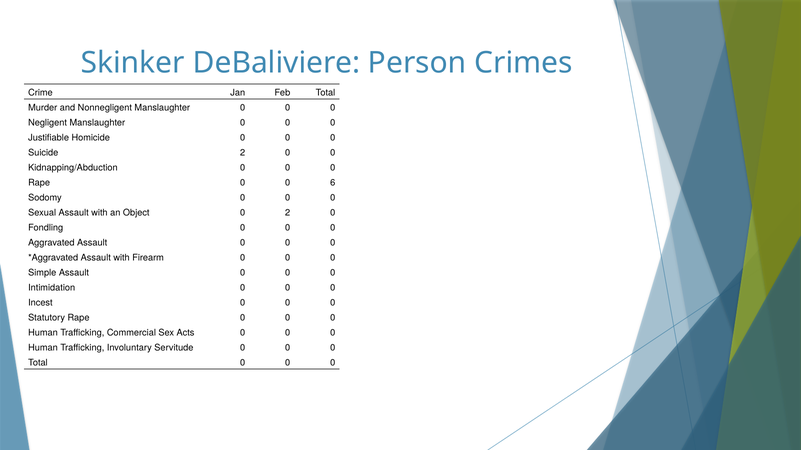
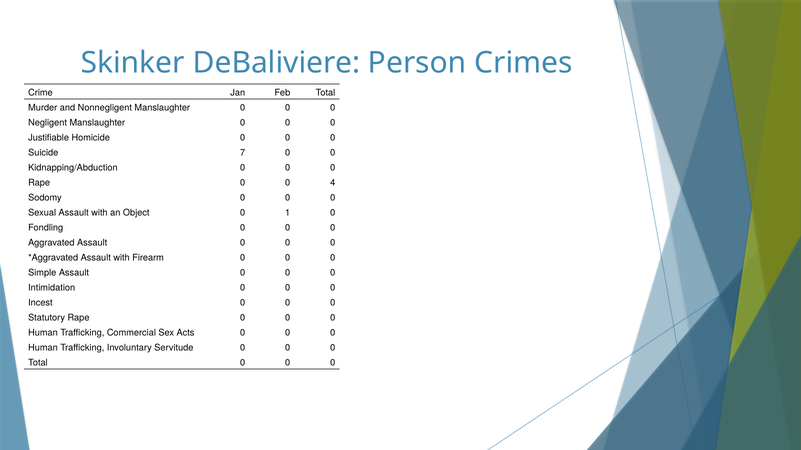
Suicide 2: 2 -> 7 (243, 153)
6: 6 -> 4 (333, 183)
0 2: 2 -> 1 (288, 213)
